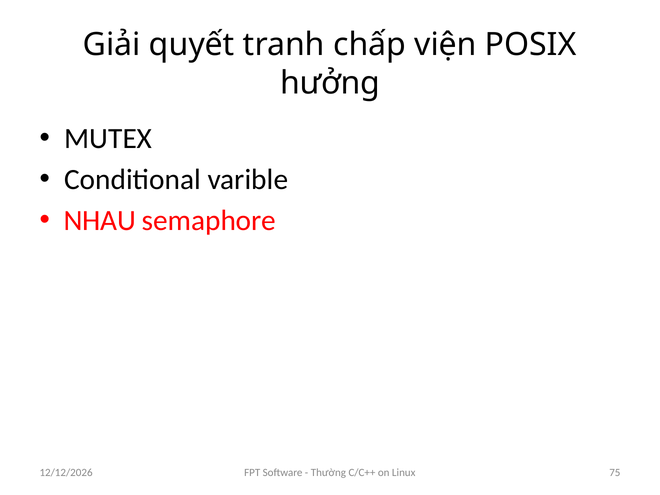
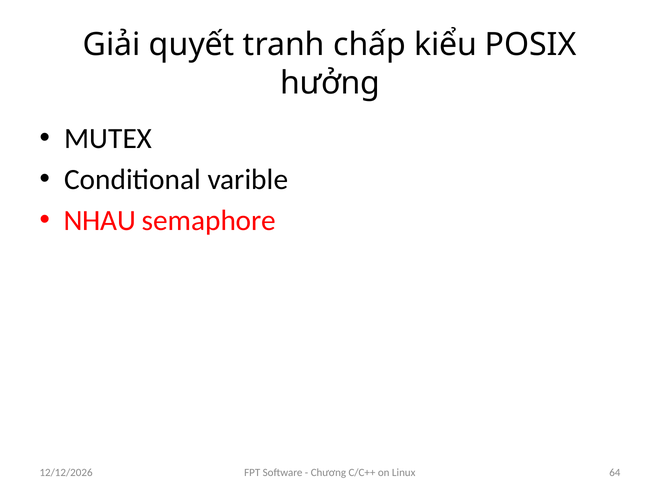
viện: viện -> kiểu (446, 45)
Thường: Thường -> Chương (328, 473)
75: 75 -> 64 (615, 473)
